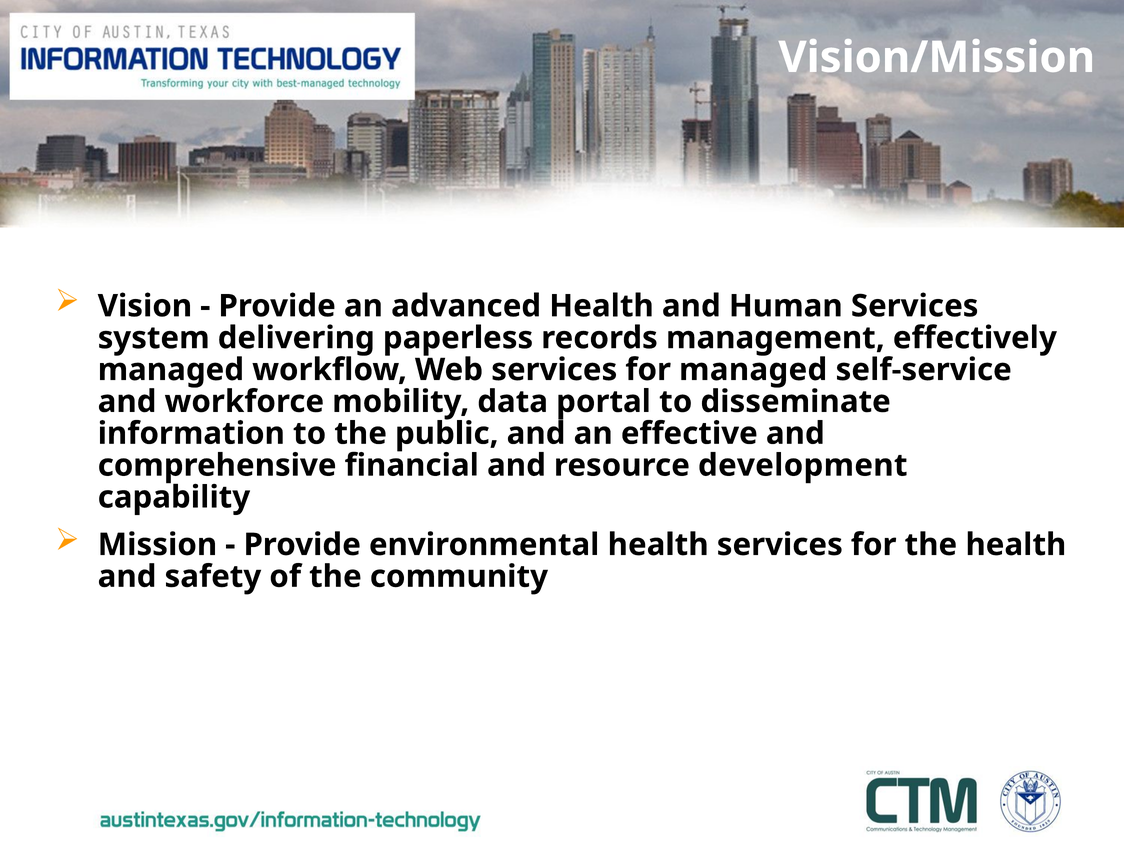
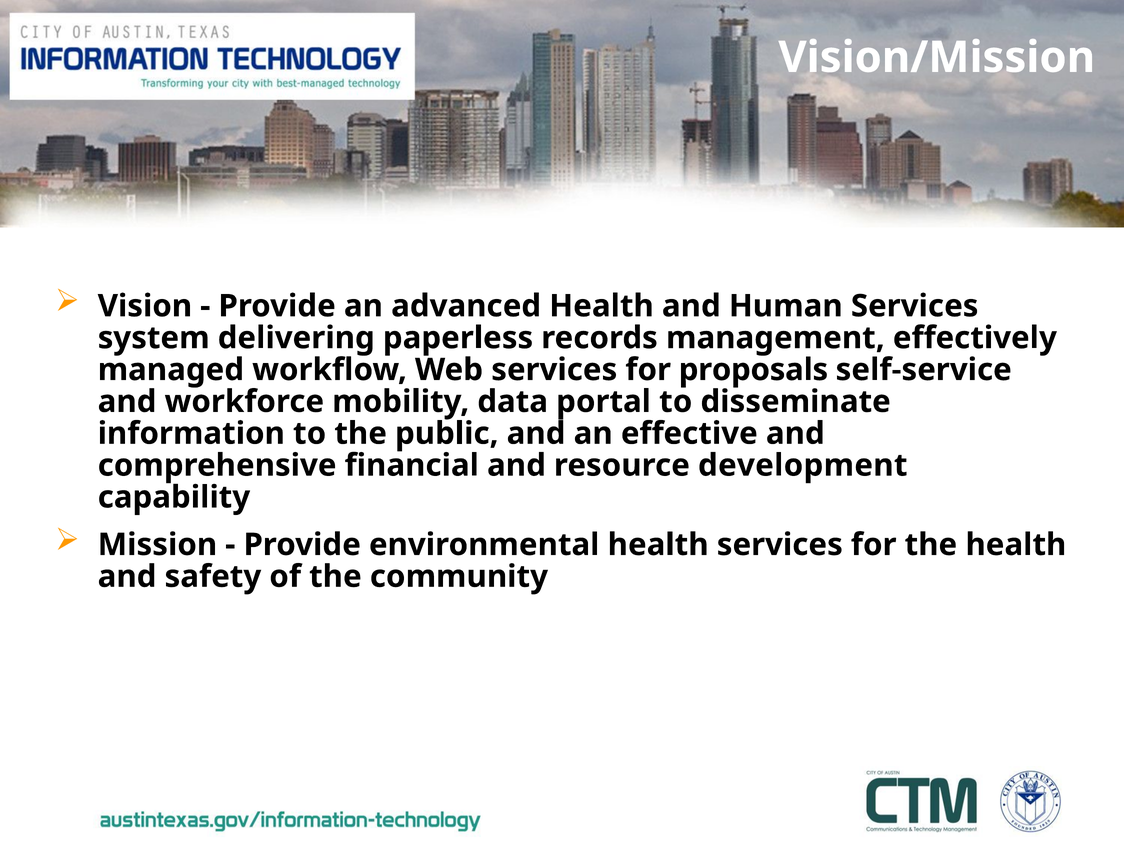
for managed: managed -> proposals (753, 370)
